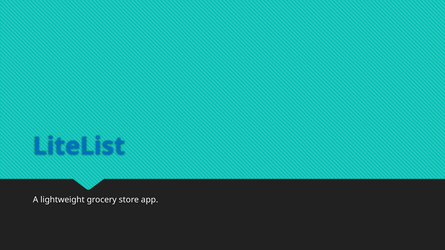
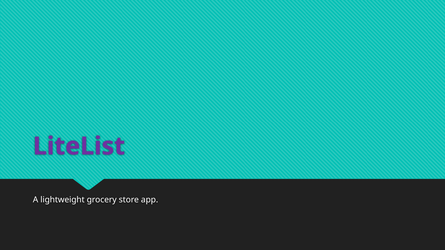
LiteList colour: blue -> purple (79, 146)
